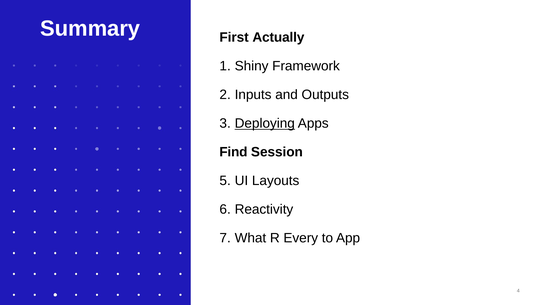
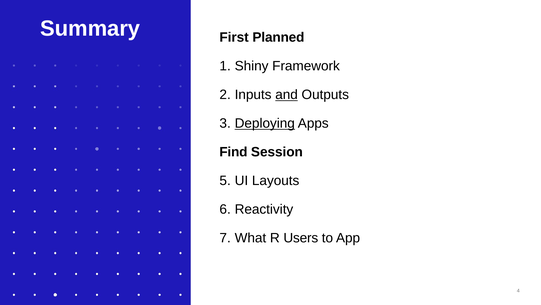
Actually: Actually -> Planned (278, 37)
and underline: none -> present (287, 95)
Every: Every -> Users (301, 237)
